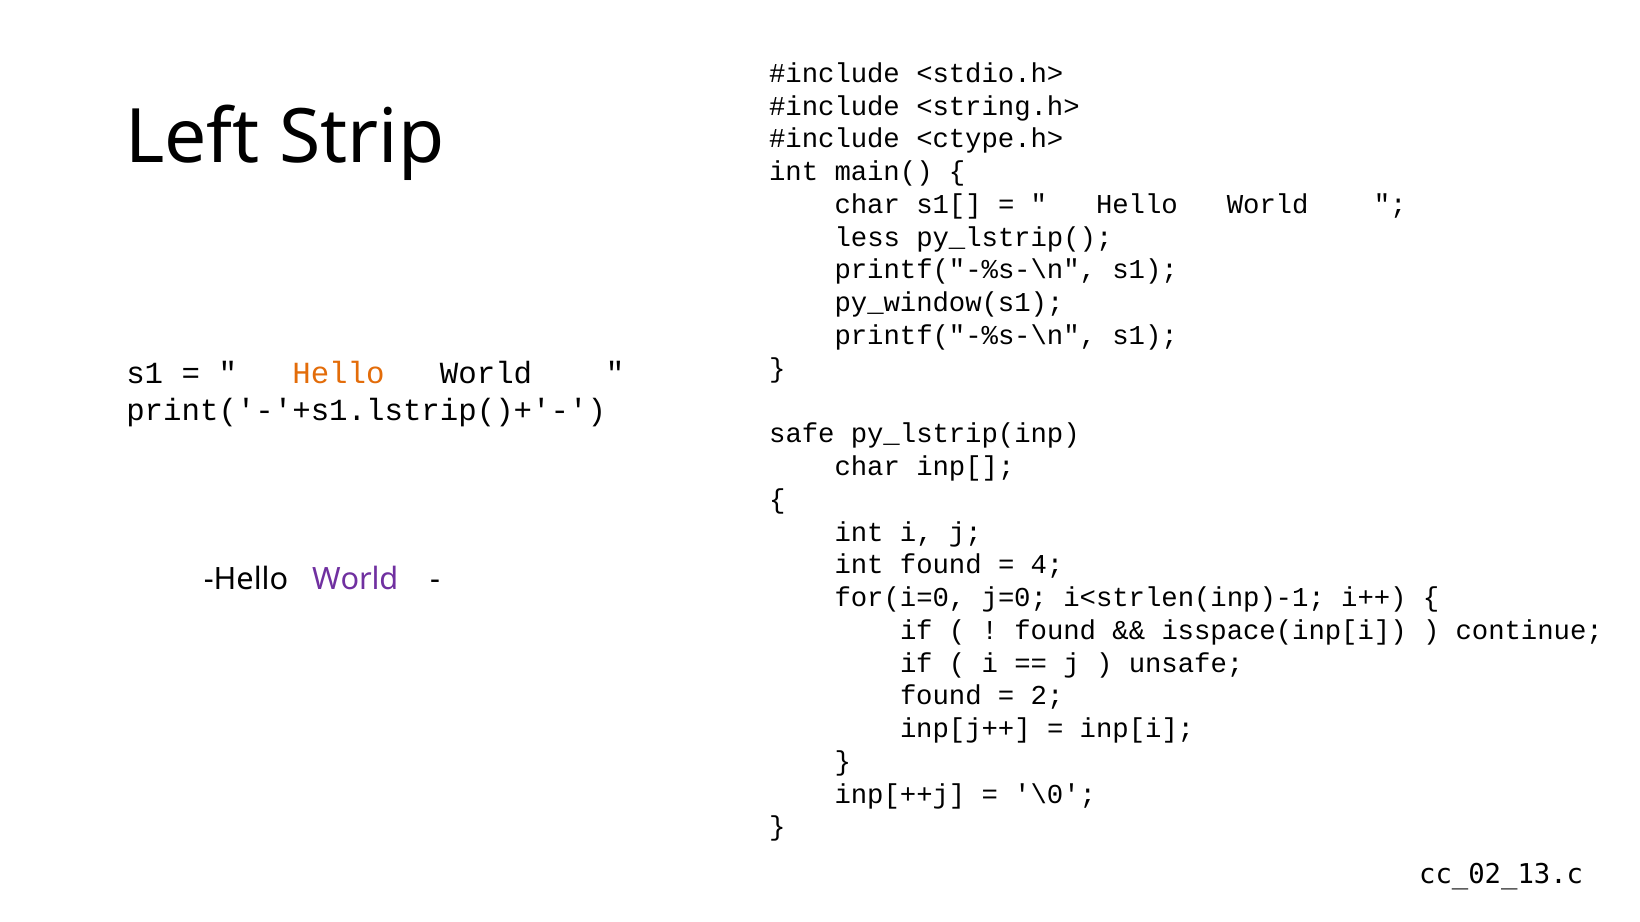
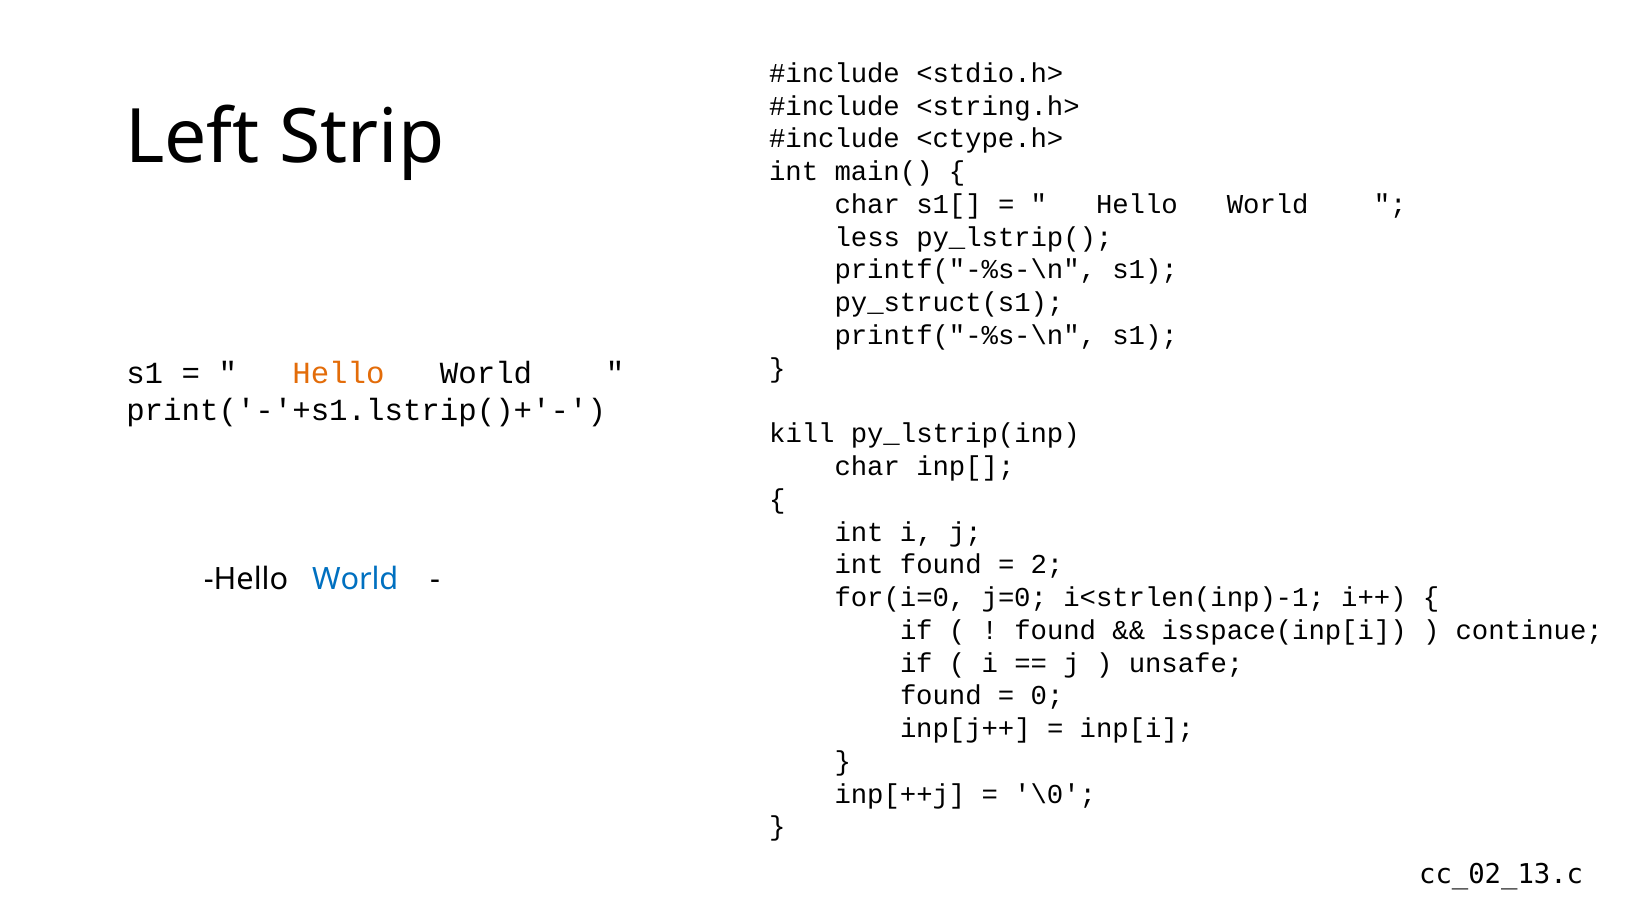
py_window(s1: py_window(s1 -> py_struct(s1 (949, 303)
safe: safe -> kill (802, 434)
4: 4 -> 2 (1047, 565)
World colour: purple -> blue (355, 580)
2: 2 -> 0 (1047, 696)
